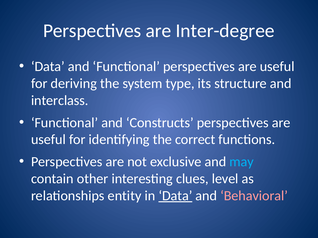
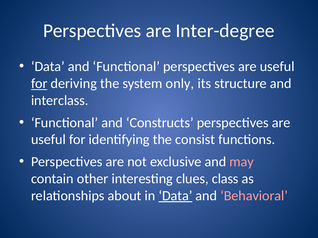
for underline: none -> present (39, 84)
type: type -> only (180, 84)
correct: correct -> consist (195, 140)
may colour: light blue -> pink (242, 162)
level: level -> class (225, 179)
entity: entity -> about (125, 196)
